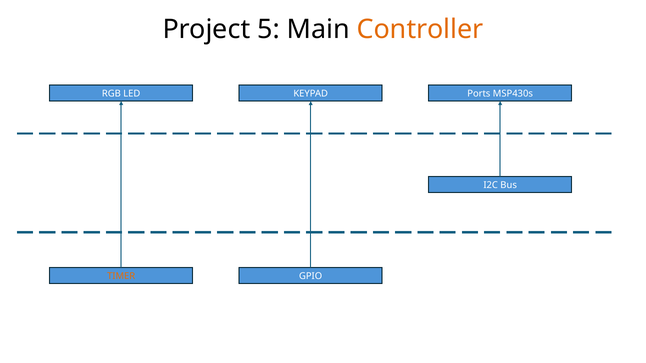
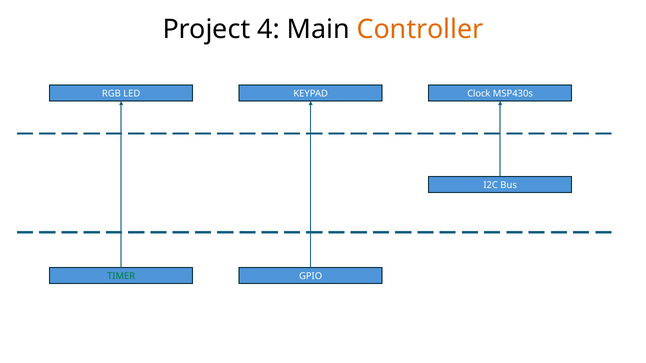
5: 5 -> 4 (269, 30)
Ports: Ports -> Clock (479, 94)
TIMER colour: orange -> green (121, 277)
